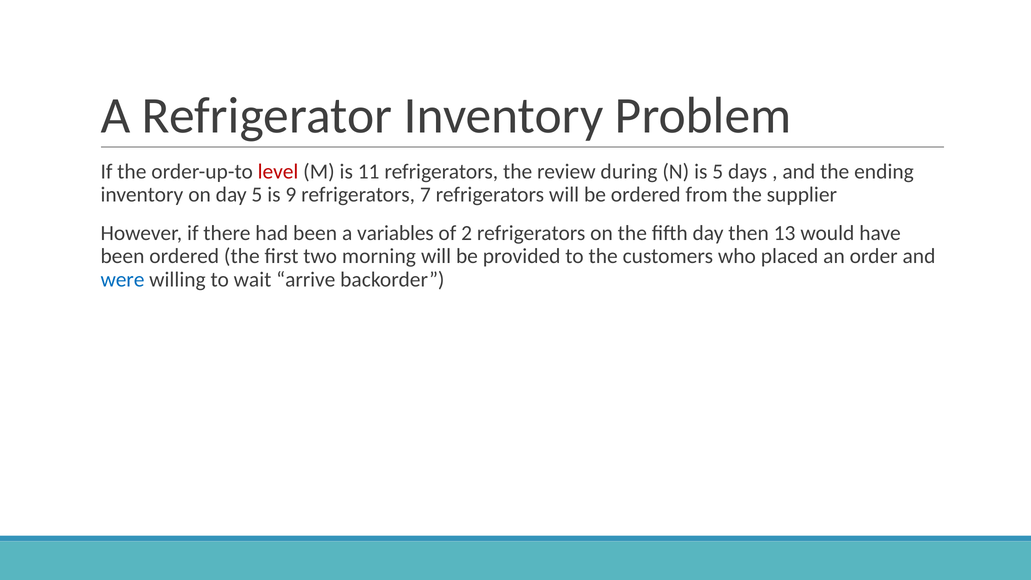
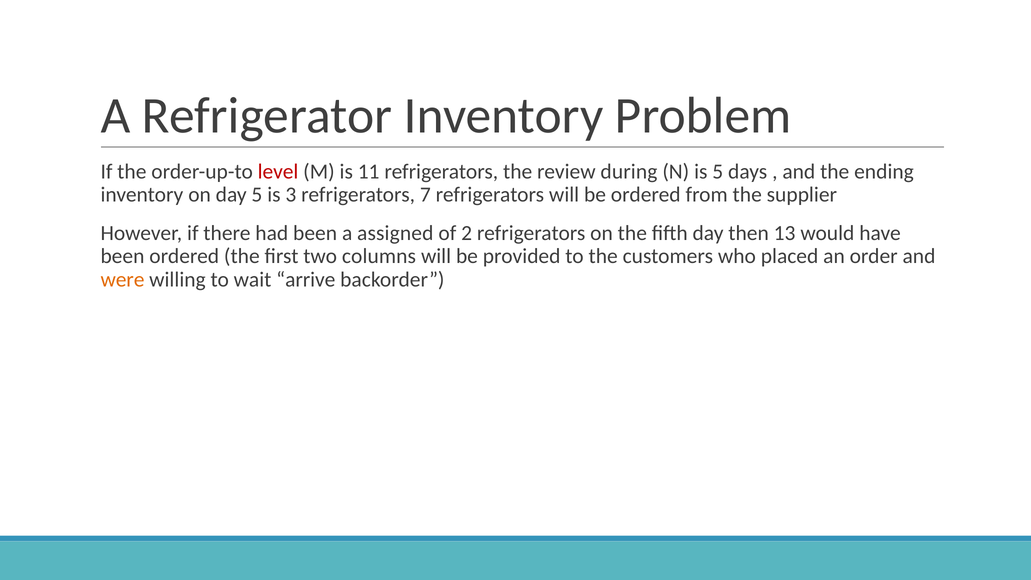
9: 9 -> 3 (291, 195)
variables: variables -> assigned (395, 233)
morning: morning -> columns (379, 256)
were colour: blue -> orange (122, 279)
